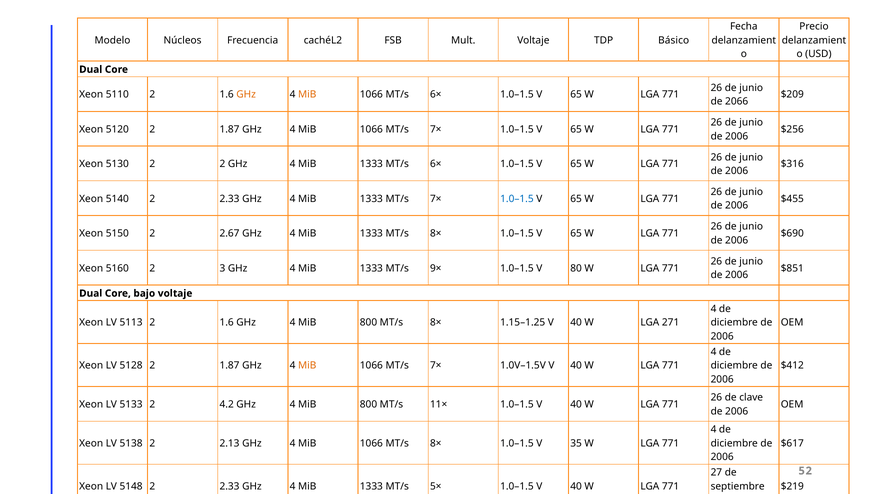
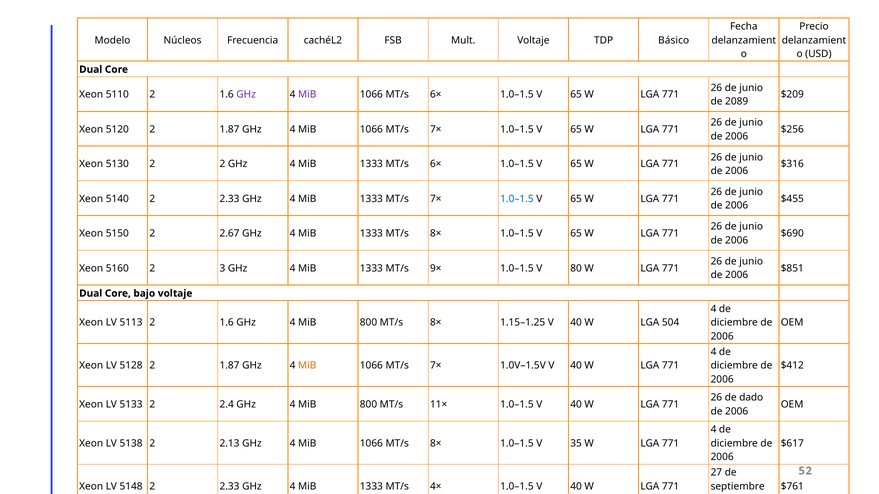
GHz colour: orange -> purple (246, 95)
MiB colour: orange -> purple (307, 95)
2066: 2066 -> 2089 (737, 102)
271: 271 -> 504 (671, 323)
clave: clave -> dado (751, 398)
4.2: 4.2 -> 2.4 (227, 405)
5×: 5× -> 4× (436, 487)
$219: $219 -> $761 (792, 487)
